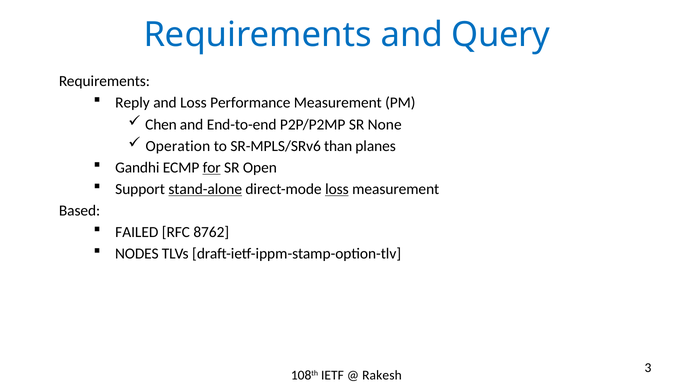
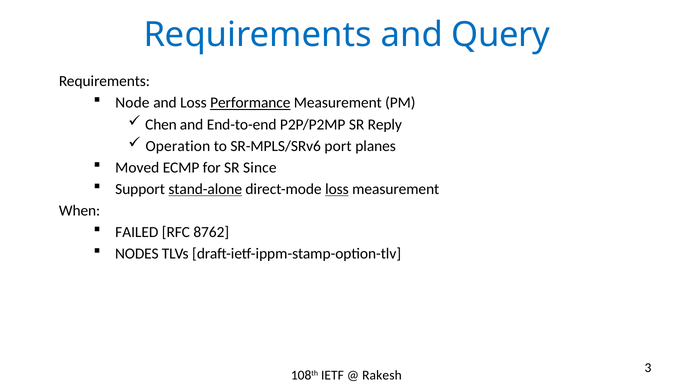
Reply: Reply -> Node (132, 103)
Performance underline: none -> present (250, 103)
None: None -> Reply (385, 124)
than: than -> port (338, 146)
Gandhi: Gandhi -> Moved (137, 168)
for underline: present -> none (212, 168)
Open: Open -> Since (260, 168)
Based: Based -> When (80, 211)
